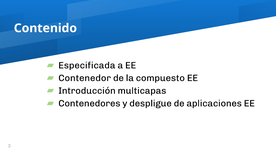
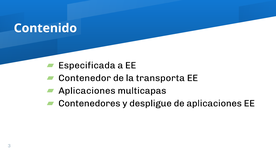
compuesto: compuesto -> transporta (160, 78)
Introducción: Introducción -> Aplicaciones (87, 91)
